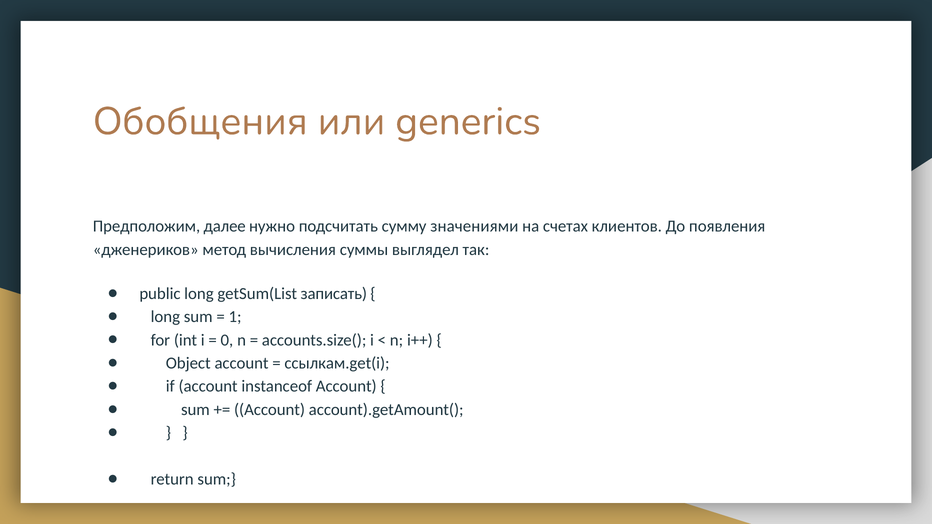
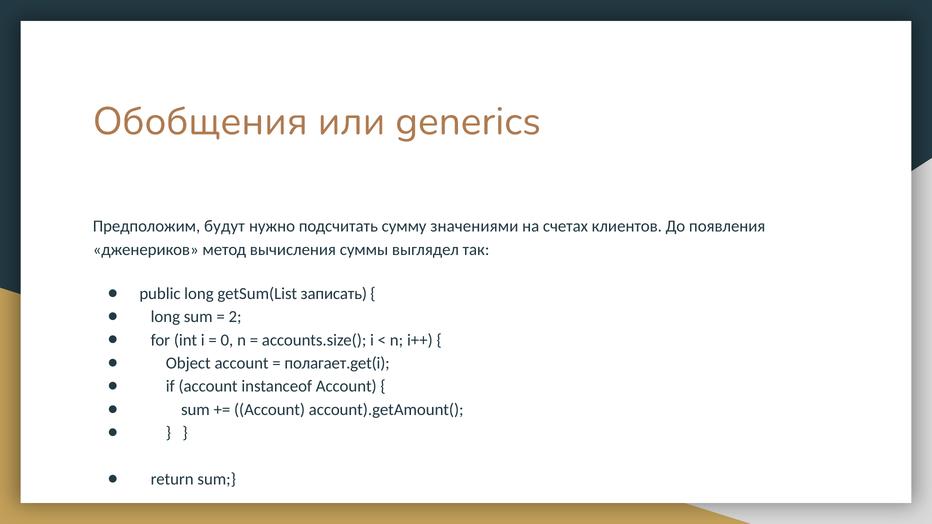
далее: далее -> будут (224, 227)
1: 1 -> 2 (235, 317)
ссылкам.get(i: ссылкам.get(i -> полагает.get(i (337, 363)
